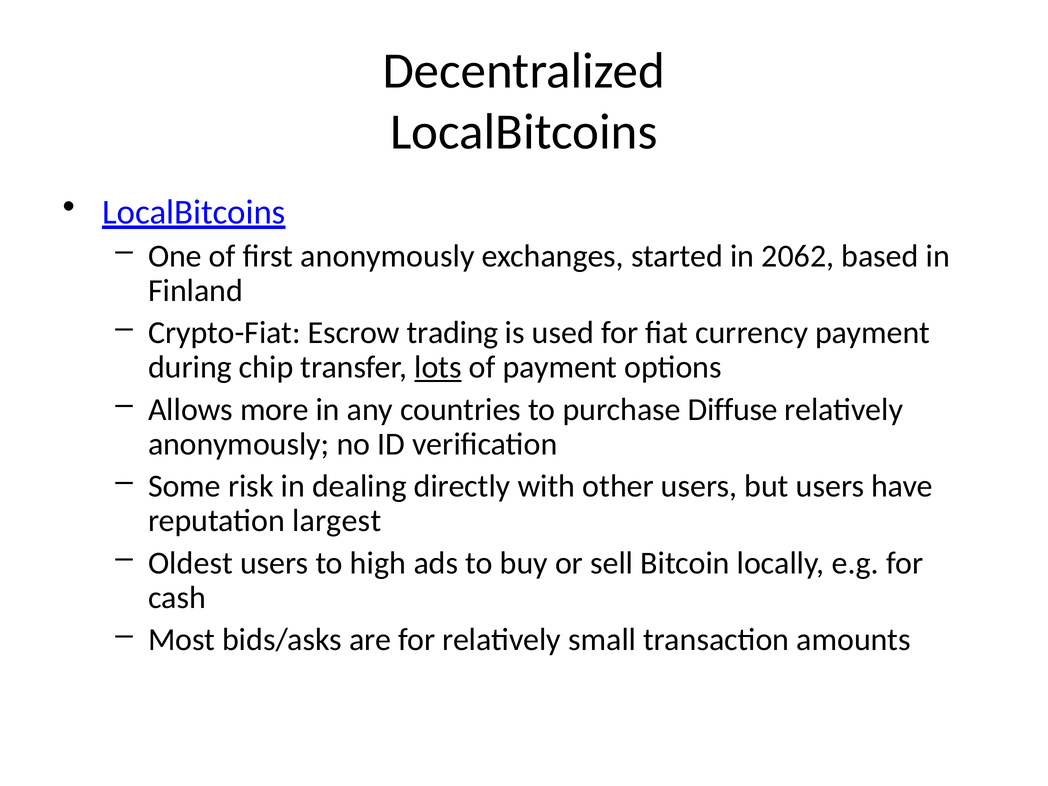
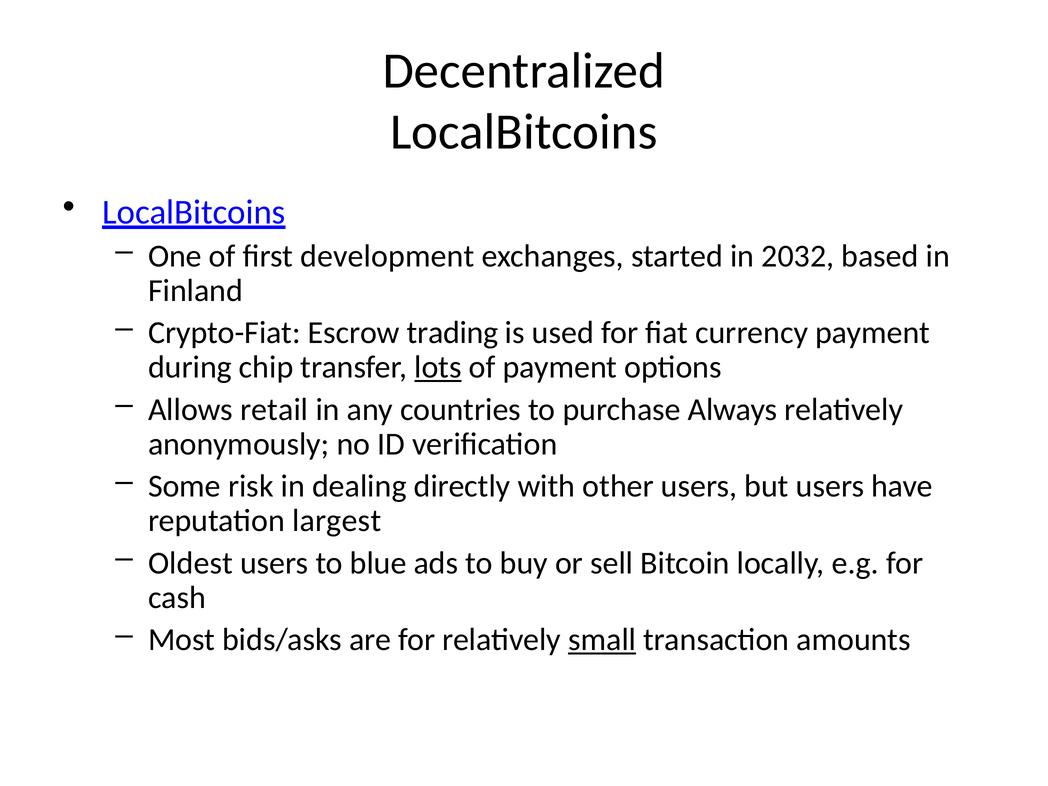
first anonymously: anonymously -> development (387, 256)
2062: 2062 -> 2032 (798, 256)
more: more -> retail (274, 410)
Diffuse: Diffuse -> Always (733, 410)
high: high -> blue (378, 563)
small underline: none -> present (602, 640)
